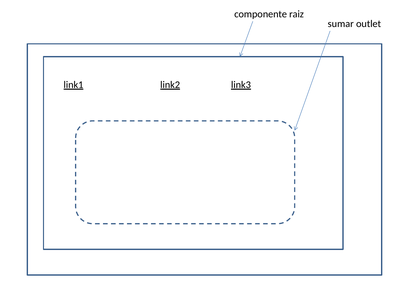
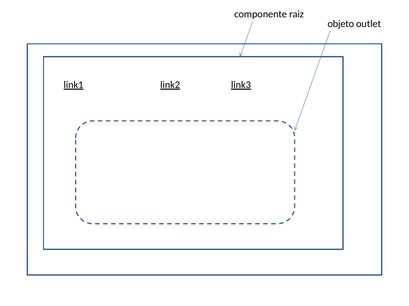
sumar: sumar -> objeto (341, 24)
